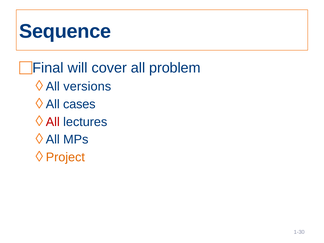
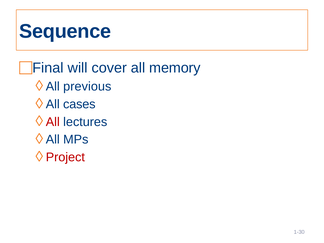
problem: problem -> memory (175, 68)
versions: versions -> previous (87, 87)
Project colour: orange -> red (65, 157)
